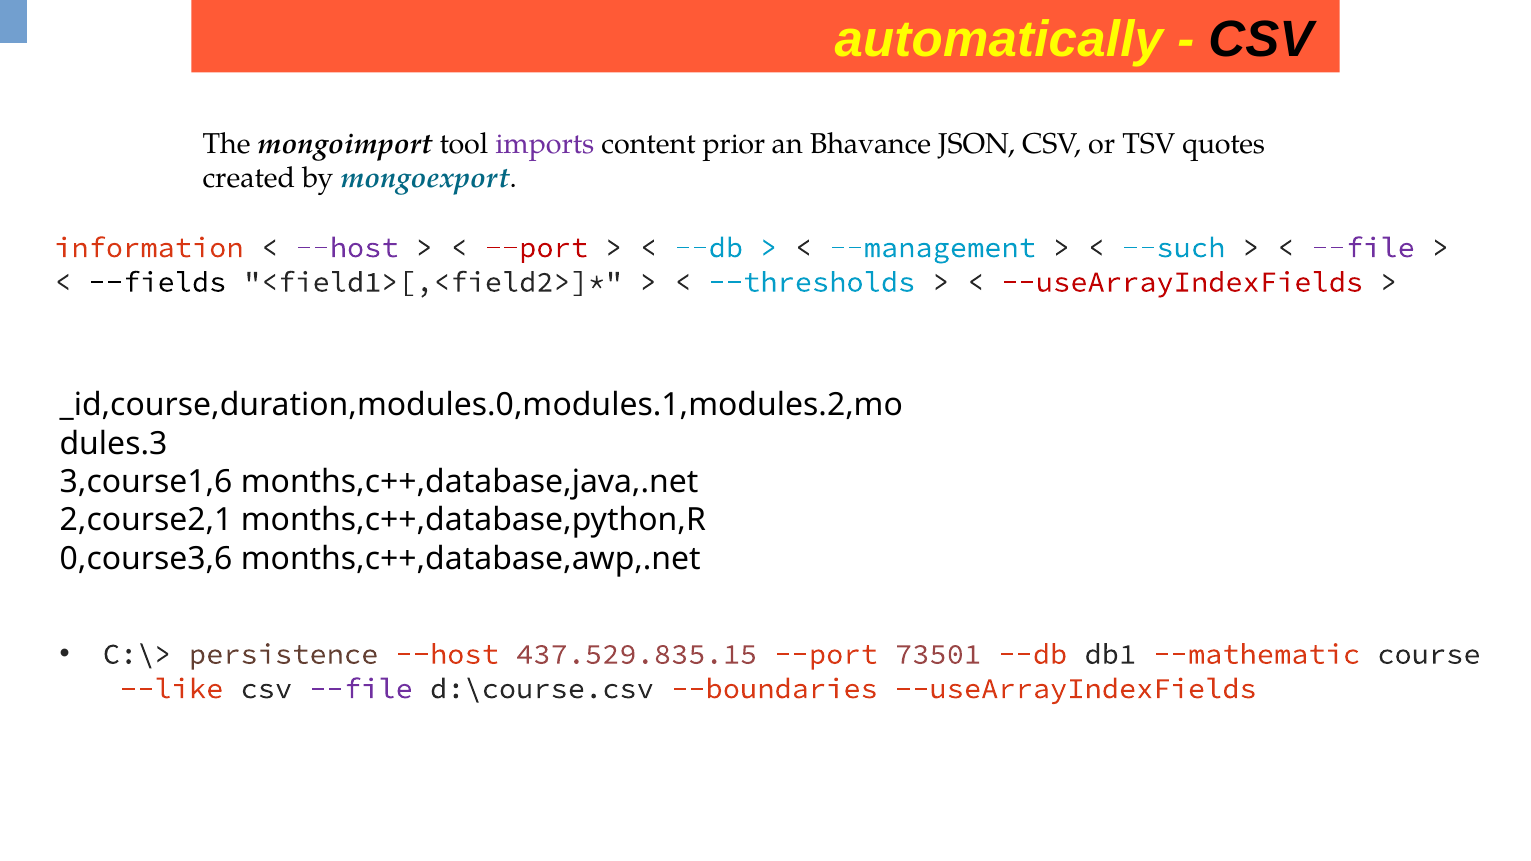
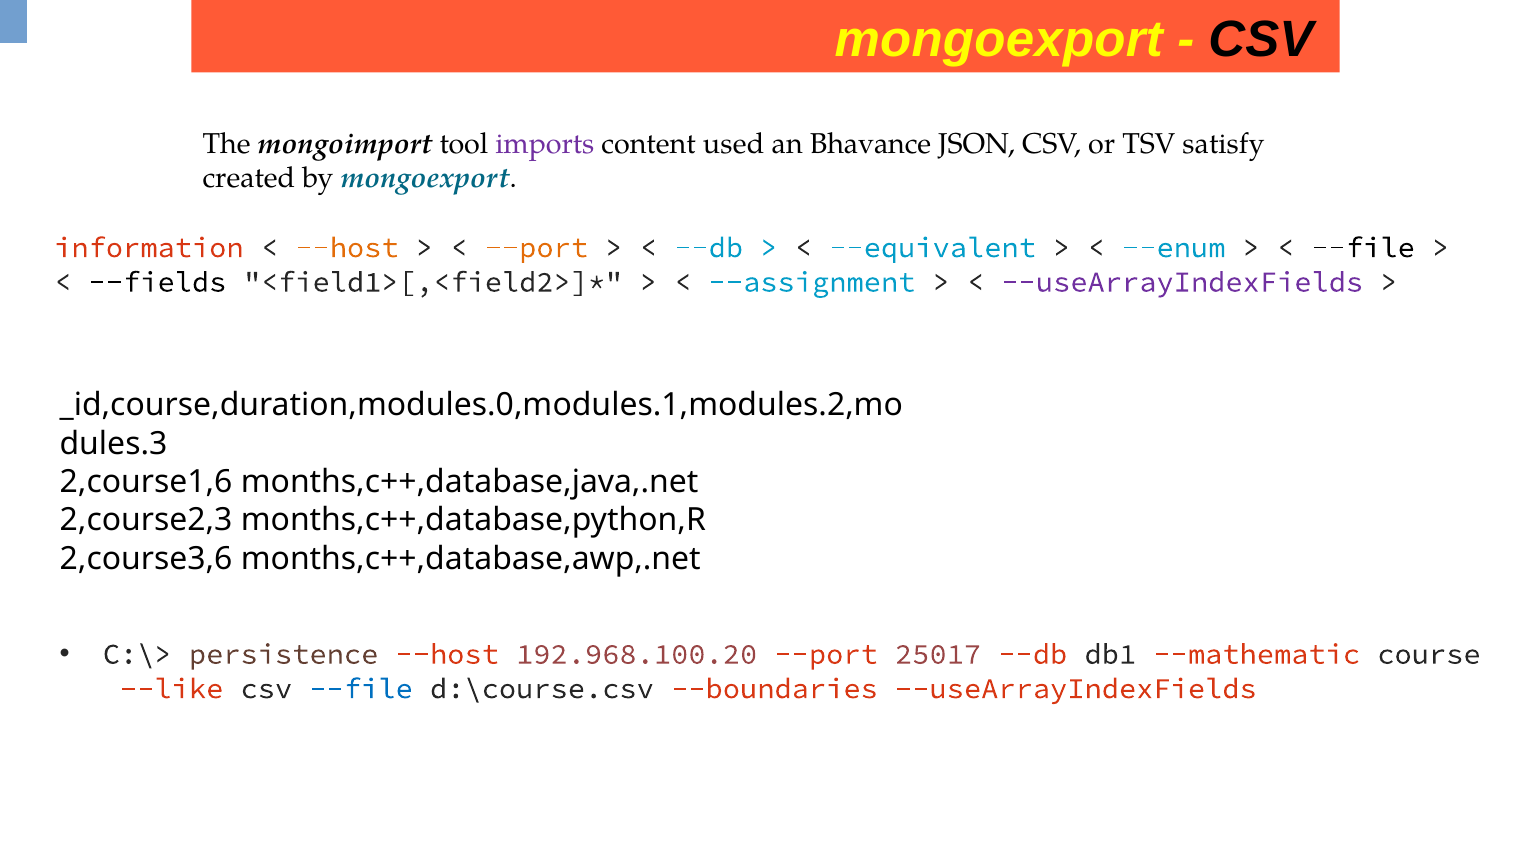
automatically: automatically -> mongoexport (999, 40)
prior: prior -> used (734, 144)
quotes: quotes -> satisfy (1223, 144)
--host colour: purple -> orange (347, 248)
--port colour: red -> orange (536, 248)
--management: --management -> --equivalent (933, 248)
--such: --such -> --enum (1174, 248)
--file colour: purple -> black (1363, 248)
--thresholds: --thresholds -> --assignment (812, 282)
--useArrayIndexFields colour: red -> purple (1182, 282)
3,course1,6: 3,course1,6 -> 2,course1,6 (146, 482)
2,course2,1: 2,course2,1 -> 2,course2,3 (146, 520)
0,course3,6: 0,course3,6 -> 2,course3,6 (146, 559)
437.529.835.15: 437.529.835.15 -> 192.968.100.20 (637, 654)
73501: 73501 -> 25017 (938, 654)
--file colour: purple -> blue (361, 689)
